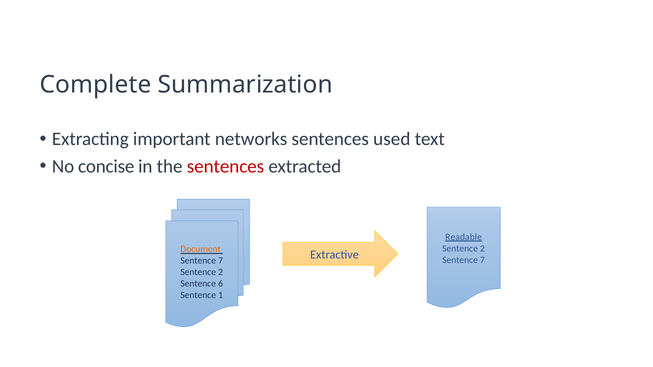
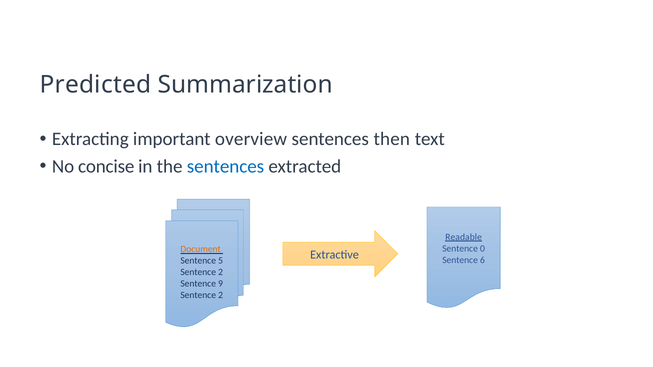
Complete: Complete -> Predicted (95, 85)
networks: networks -> overview (251, 139)
used: used -> then (392, 139)
sentences colour: red -> blue (226, 167)
2: 2 -> 0 (483, 249)
7: 7 -> 6 (483, 260)
7: 7 -> 5 (221, 261)
6: 6 -> 9 (221, 284)
1: 1 -> 2 (221, 295)
